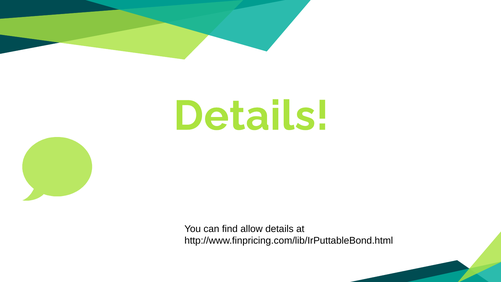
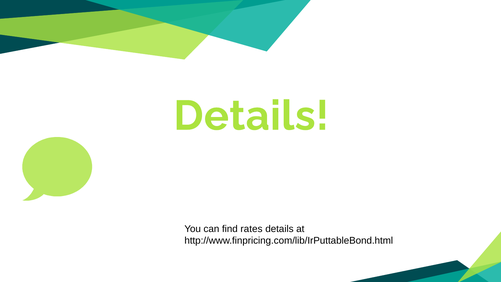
allow: allow -> rates (251, 229)
